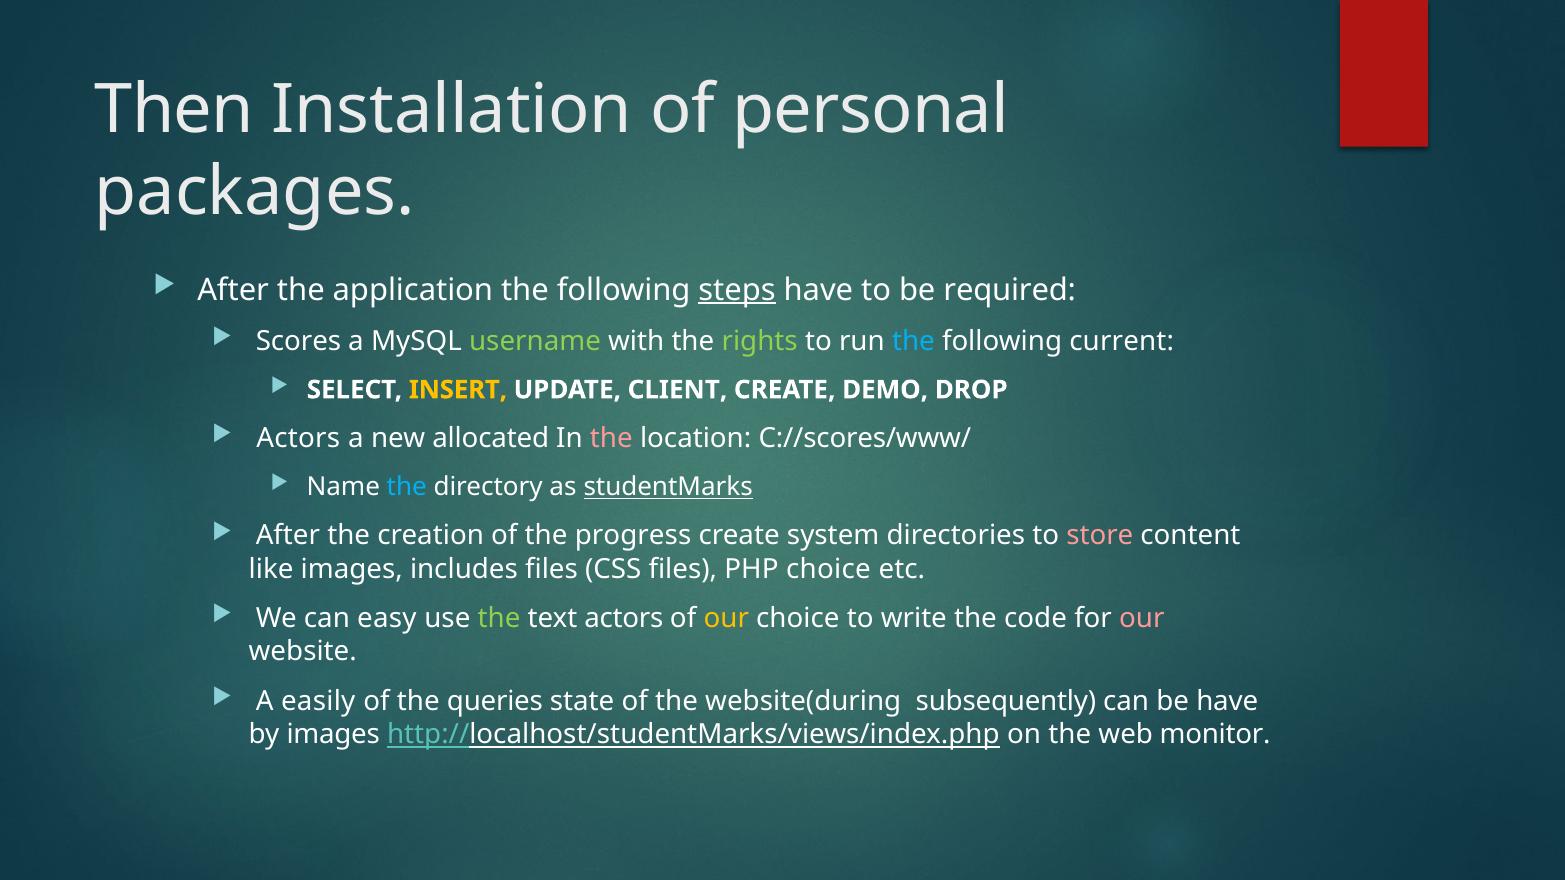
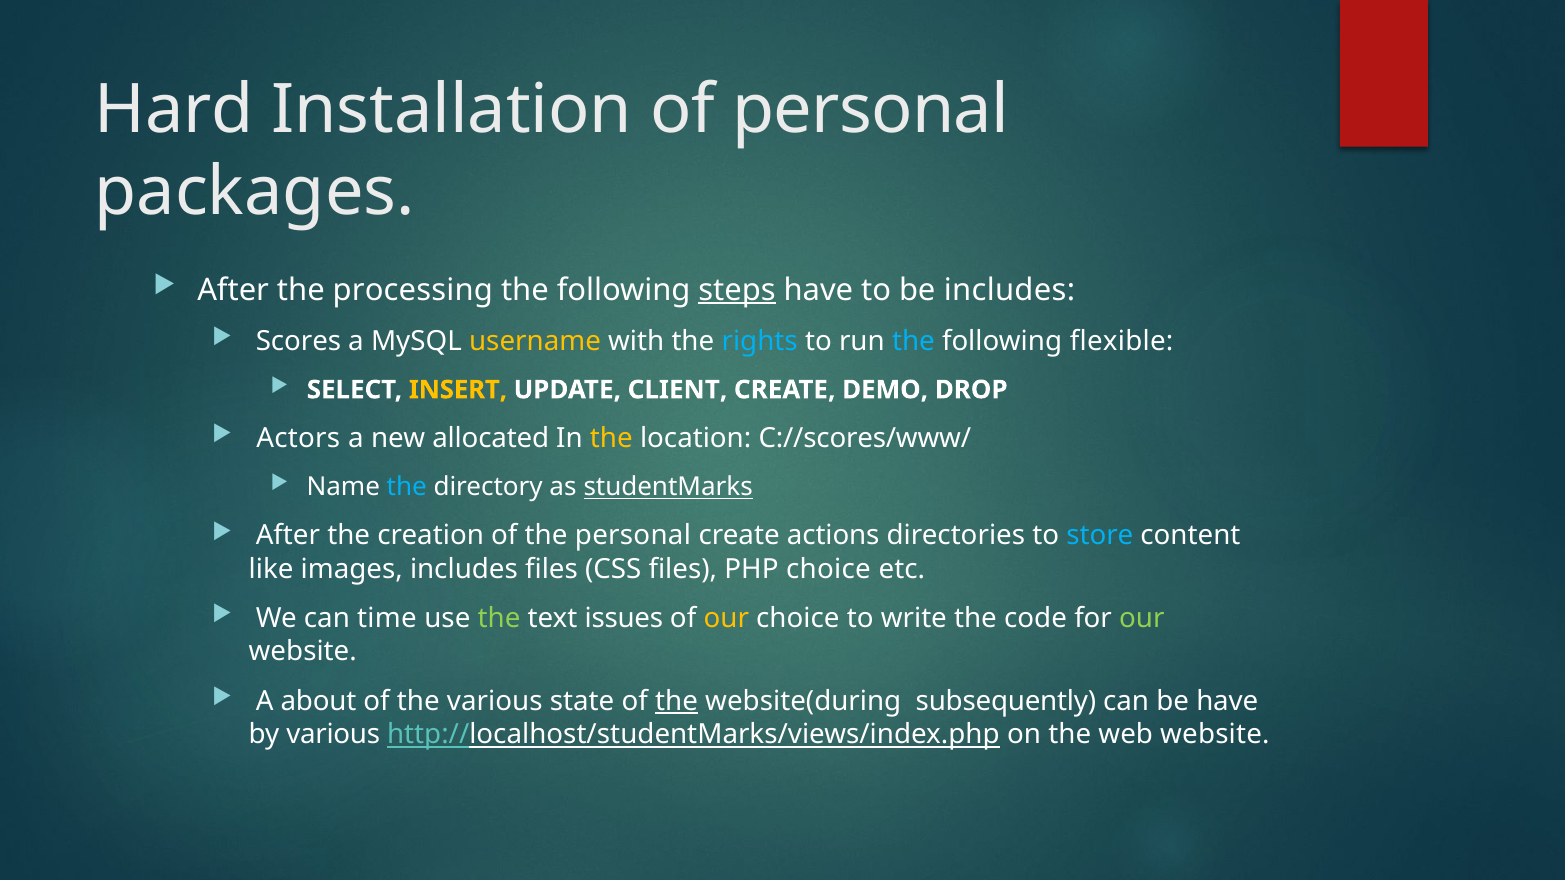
Then: Then -> Hard (174, 110)
application: application -> processing (413, 290)
be required: required -> includes (1009, 290)
username colour: light green -> yellow (535, 341)
rights colour: light green -> light blue (760, 341)
current: current -> flexible (1122, 341)
the colour: pink -> yellow (611, 439)
the progress: progress -> personal (633, 536)
system: system -> actions (833, 536)
store colour: pink -> light blue (1100, 536)
easy: easy -> time (387, 619)
text actors: actors -> issues (624, 619)
our colour: pink -> light green (1142, 619)
easily: easily -> about (318, 702)
the queries: queries -> various (495, 702)
the underline: none -> present (677, 702)
by images: images -> various (333, 735)
web monitor: monitor -> website (1215, 735)
